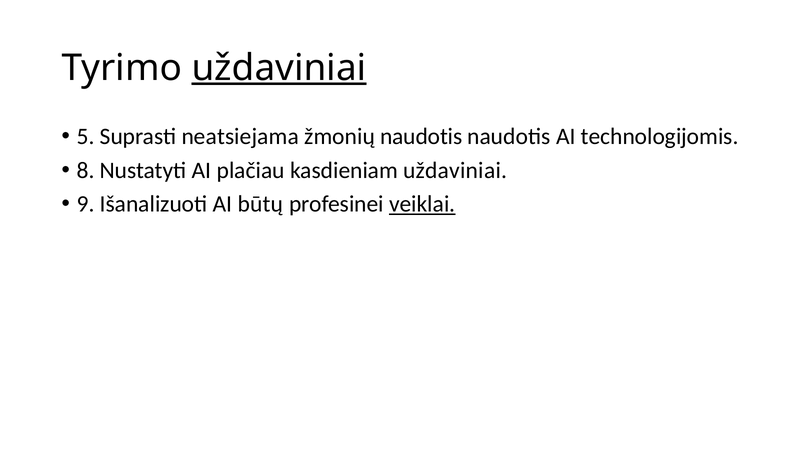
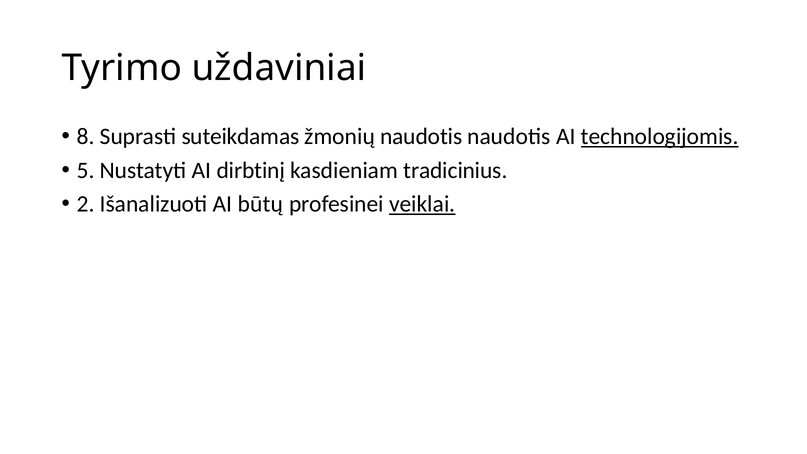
uždaviniai underline: present -> none (279, 68)
5: 5 -> 8 (86, 136)
neatsiejama: neatsiejama -> suteikdamas (240, 136)
technologijomis underline: none -> present (660, 136)
8: 8 -> 5 (86, 170)
plačiau: plačiau -> dirbtinį (251, 170)
kasdieniam uždaviniai: uždaviniai -> tradicinius (455, 170)
9: 9 -> 2 (86, 204)
